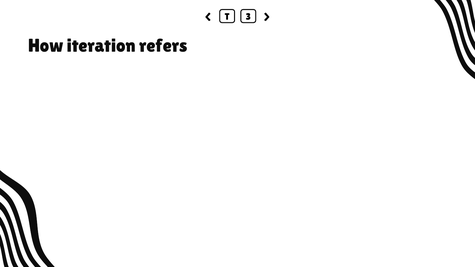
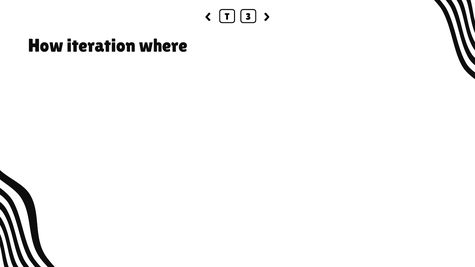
refers: refers -> where (163, 46)
